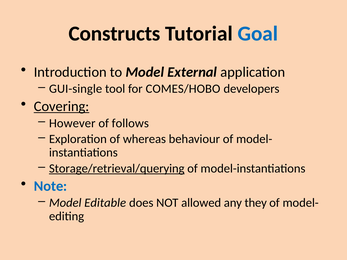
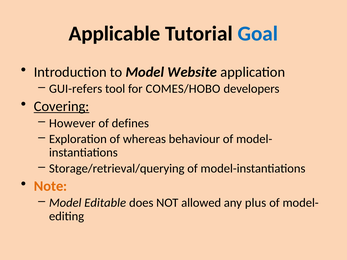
Constructs: Constructs -> Applicable (114, 34)
External: External -> Website (192, 72)
GUI-single: GUI-single -> GUI-refers (76, 89)
follows: follows -> defines (130, 123)
Storage/retrieval/querying underline: present -> none (117, 169)
Note colour: blue -> orange (51, 186)
they: they -> plus (256, 203)
